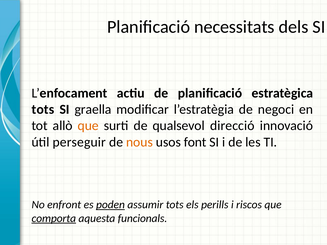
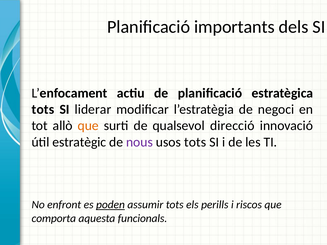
necessitats: necessitats -> importants (234, 27)
graella: graella -> liderar (93, 109)
perseguir: perseguir -> estratègic (79, 142)
nous colour: orange -> purple (139, 142)
usos font: font -> tots (195, 142)
comporta underline: present -> none (54, 219)
